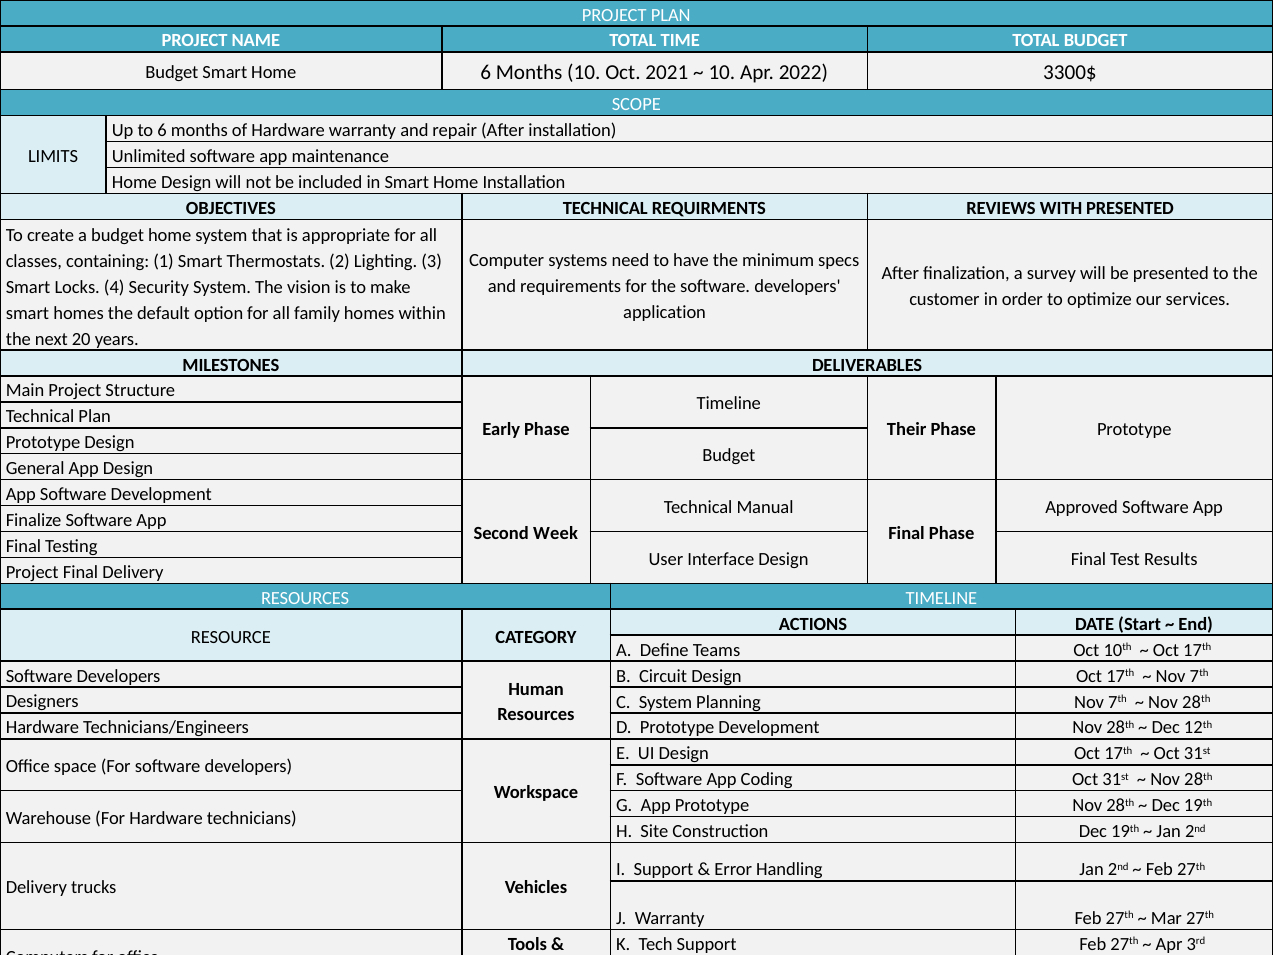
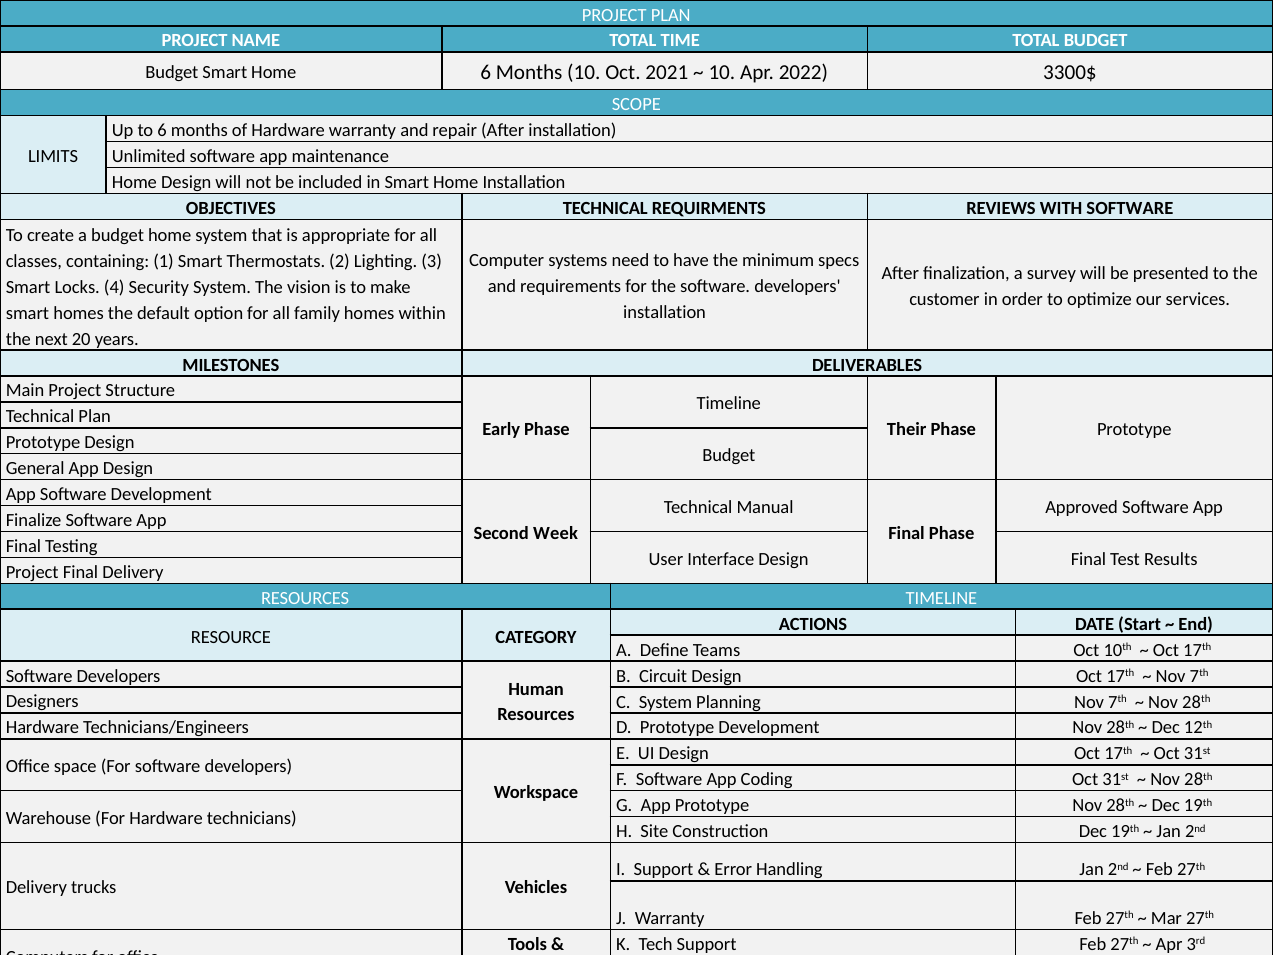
WITH PRESENTED: PRESENTED -> SOFTWARE (1130, 208)
application: application -> installation (665, 312)
